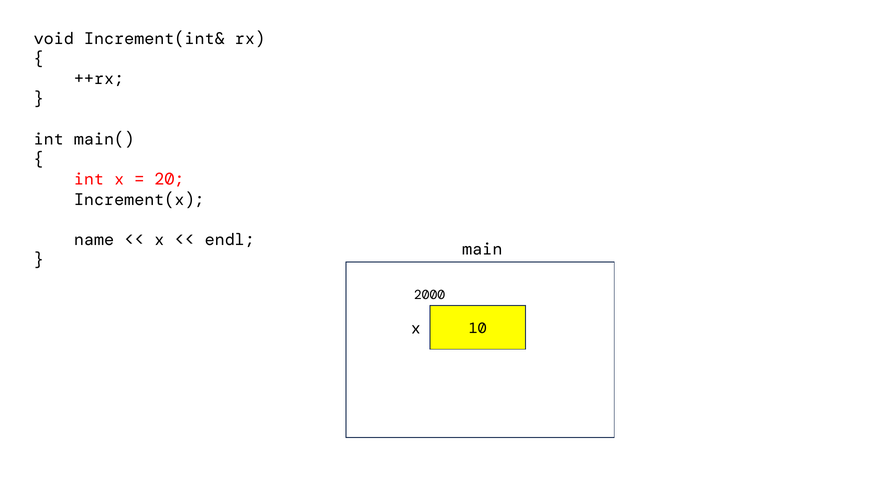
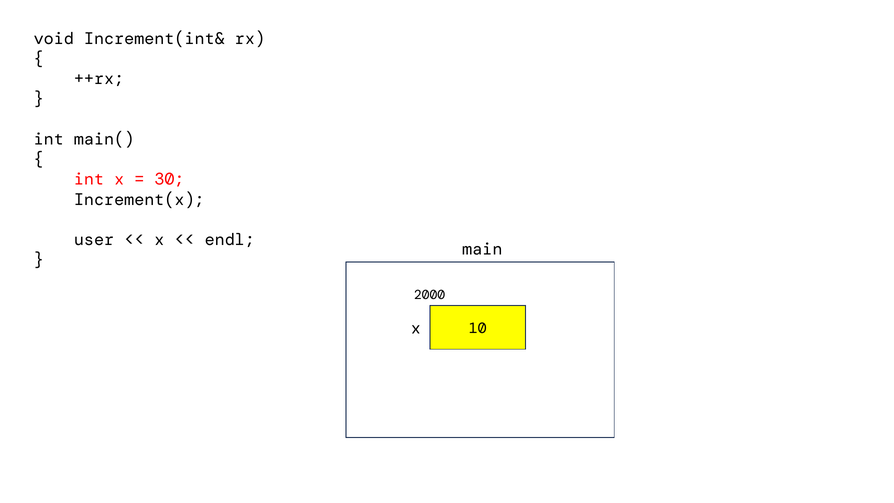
20: 20 -> 30 (169, 179)
name: name -> user (94, 240)
